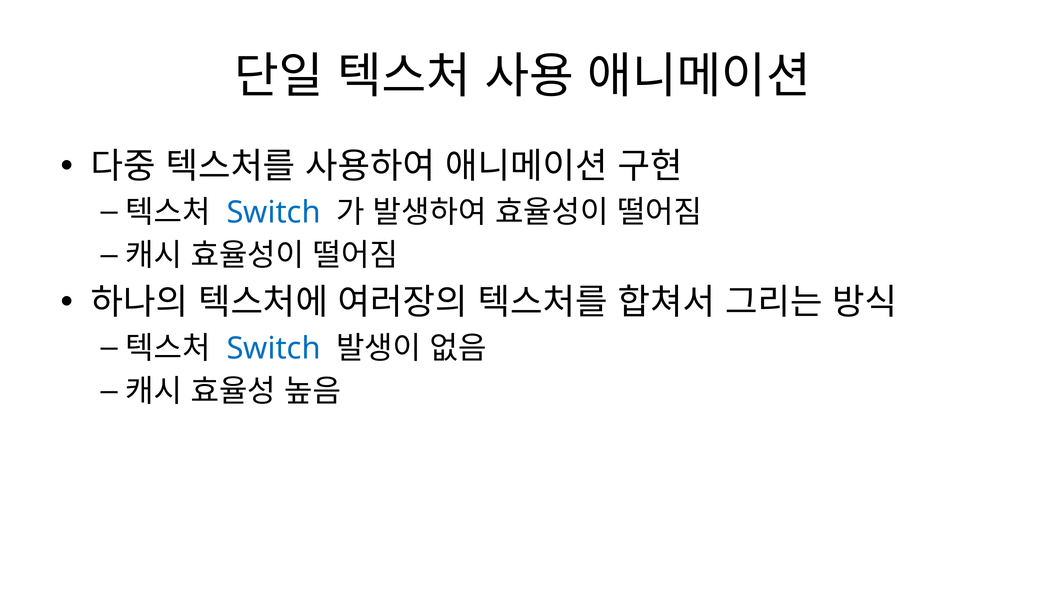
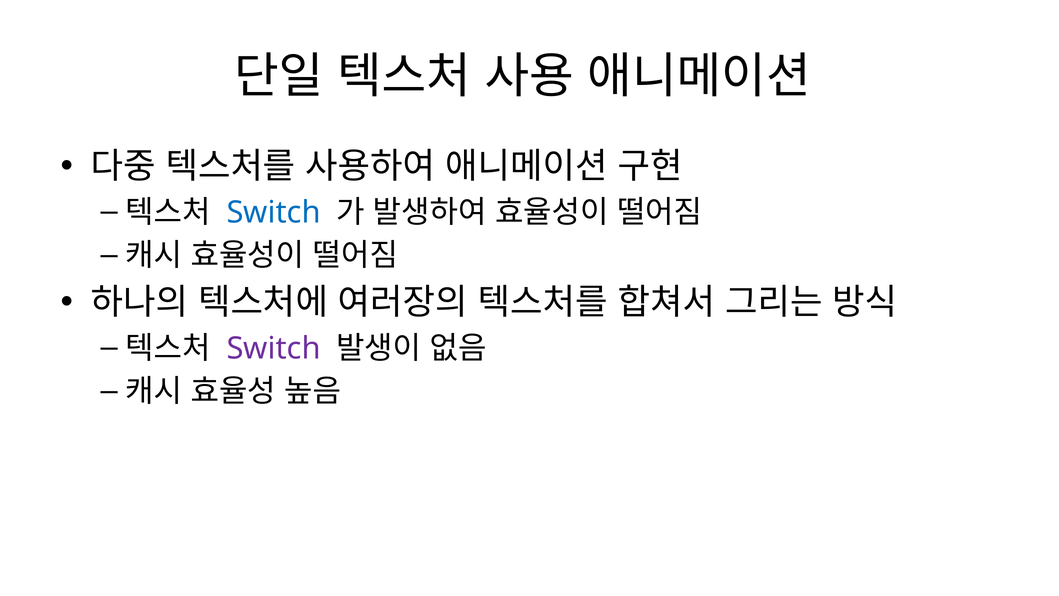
Switch colour: blue -> purple (274, 348)
